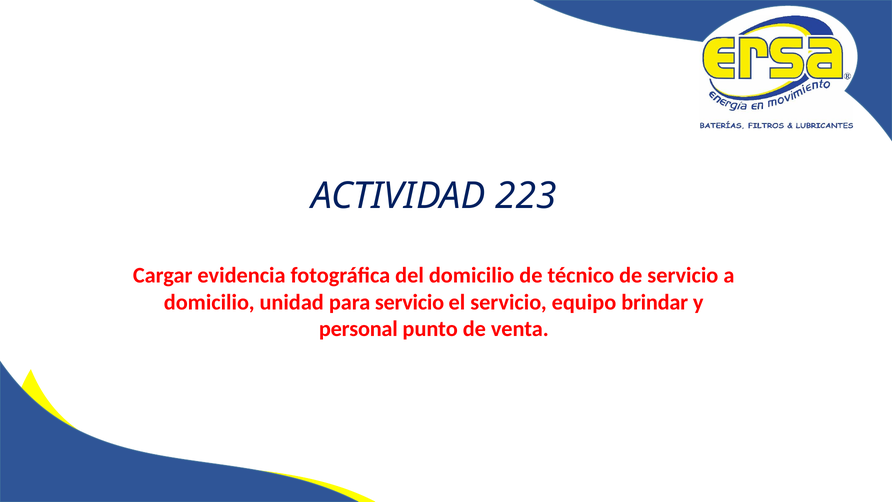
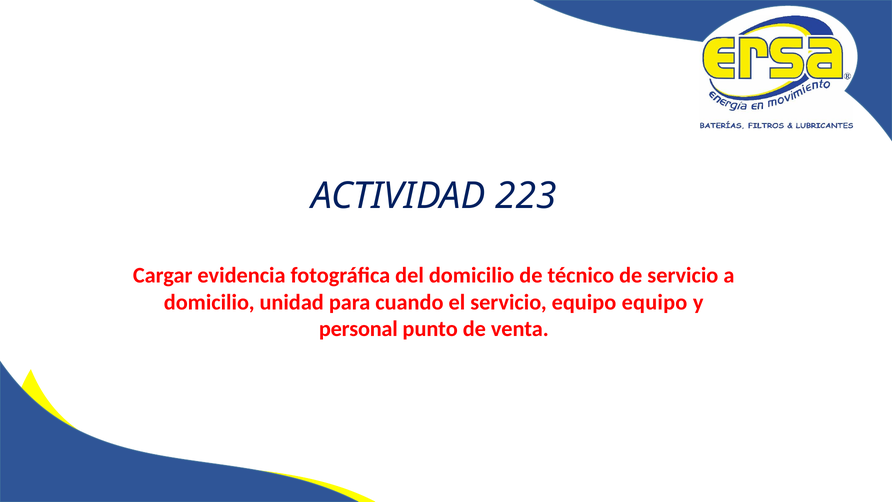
para servicio: servicio -> cuando (409, 302)
equipo brindar: brindar -> equipo (654, 302)
